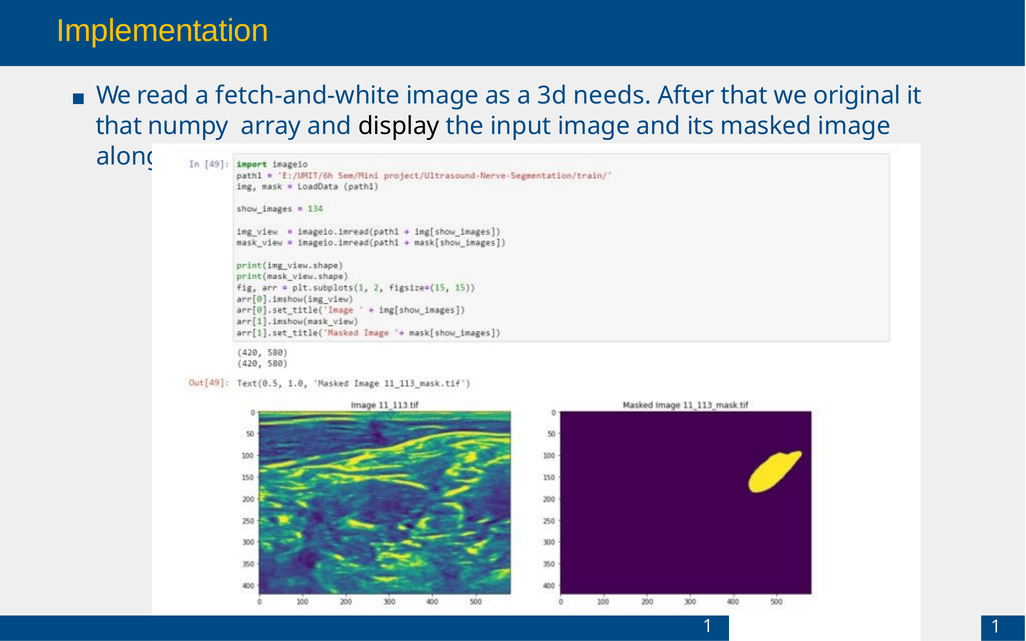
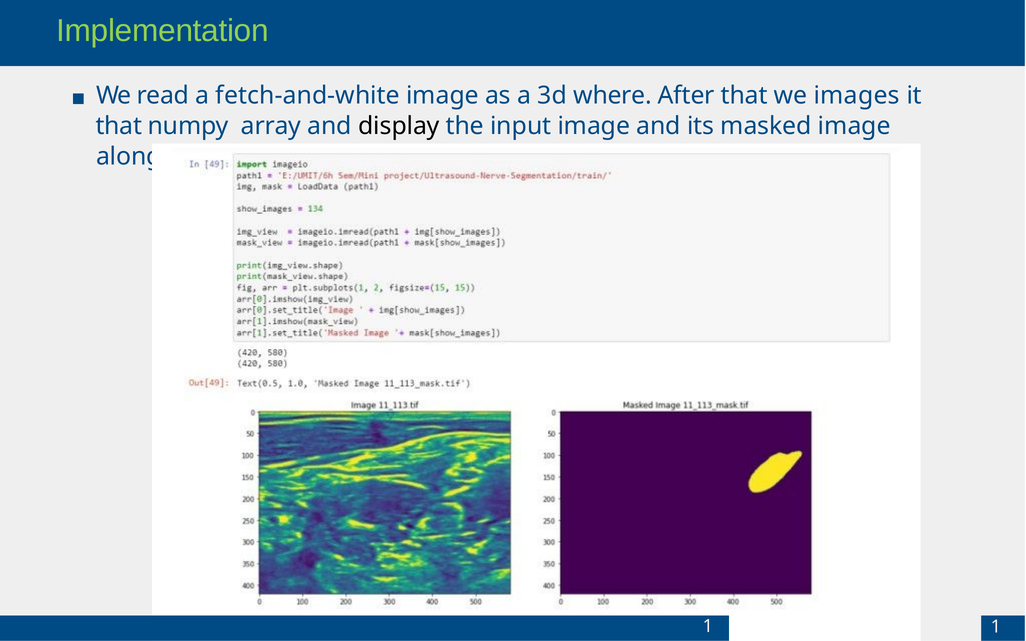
Implementation colour: yellow -> light green (163, 31)
needs: needs -> where (613, 96)
original: original -> images (857, 96)
